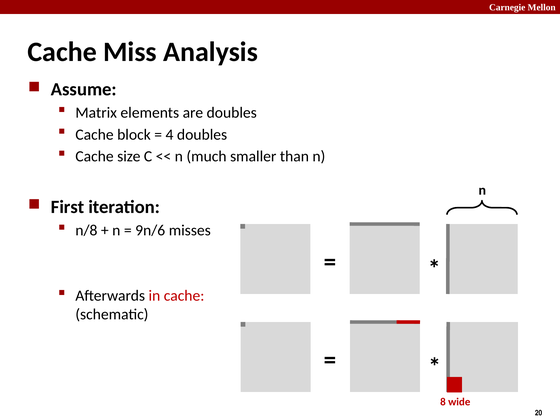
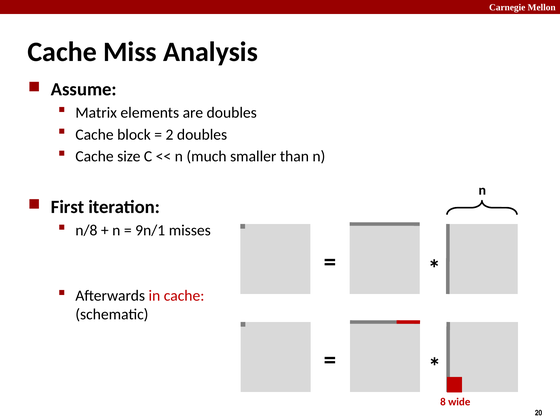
4: 4 -> 2 (170, 135)
9n/6: 9n/6 -> 9n/1 (150, 230)
